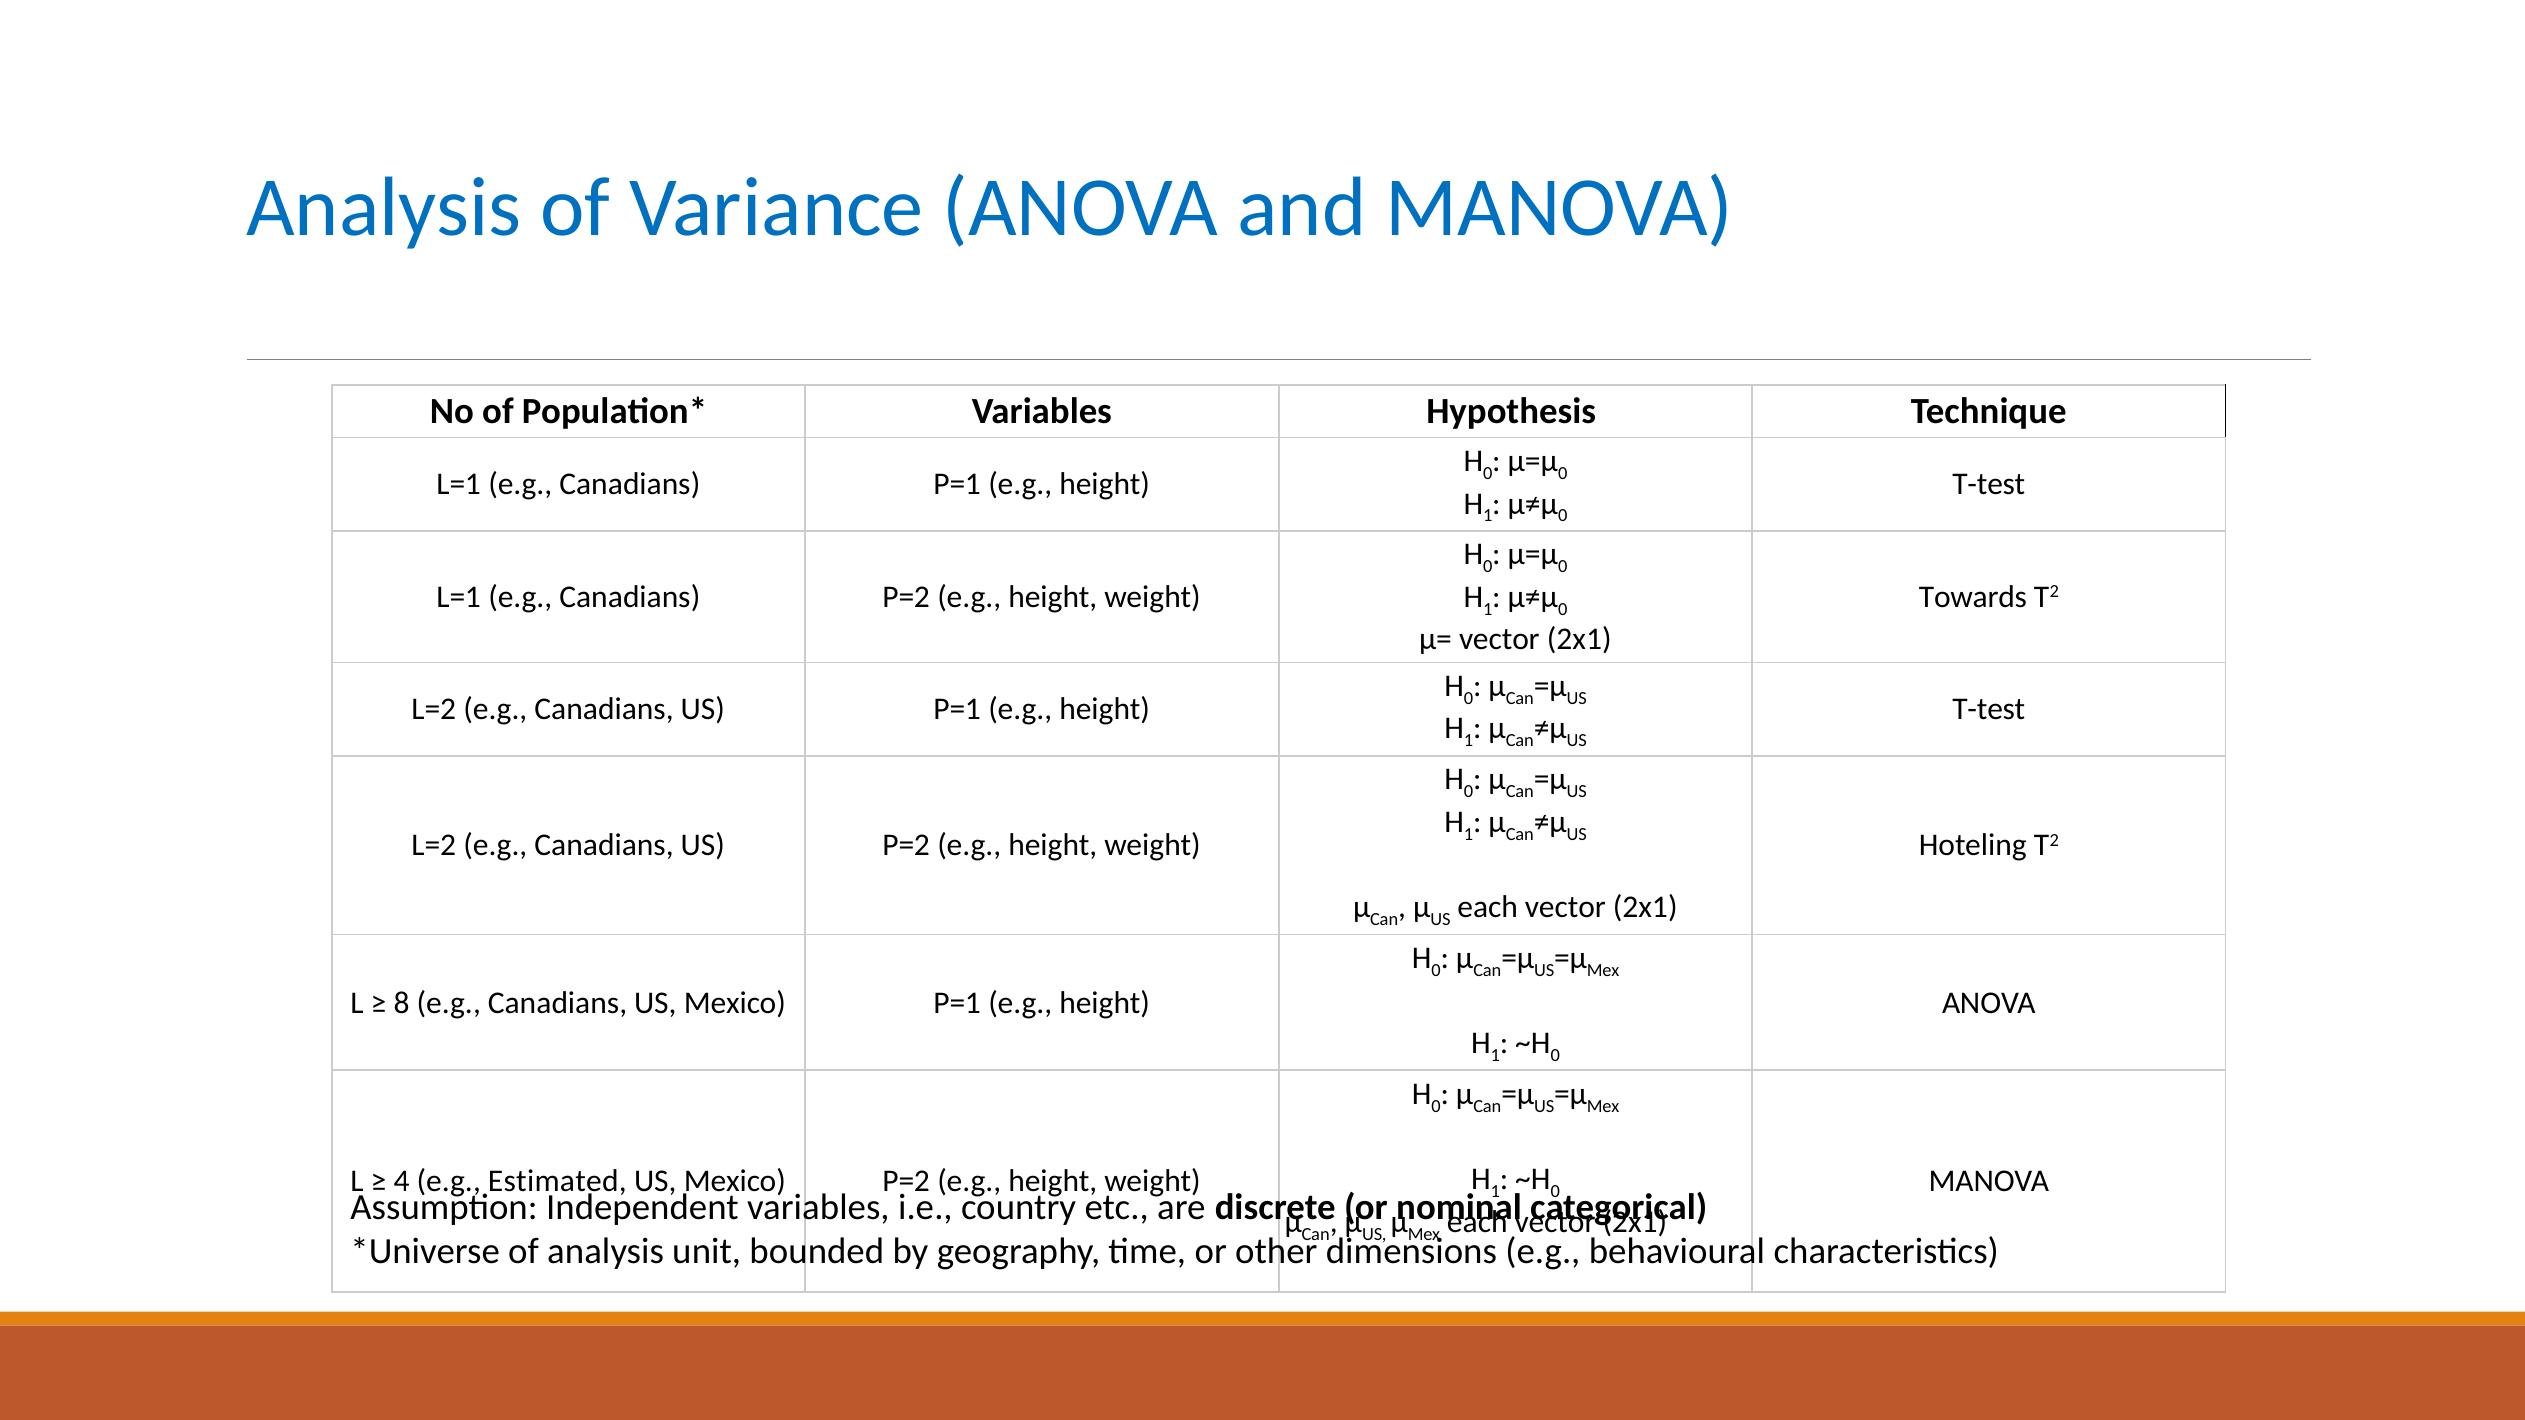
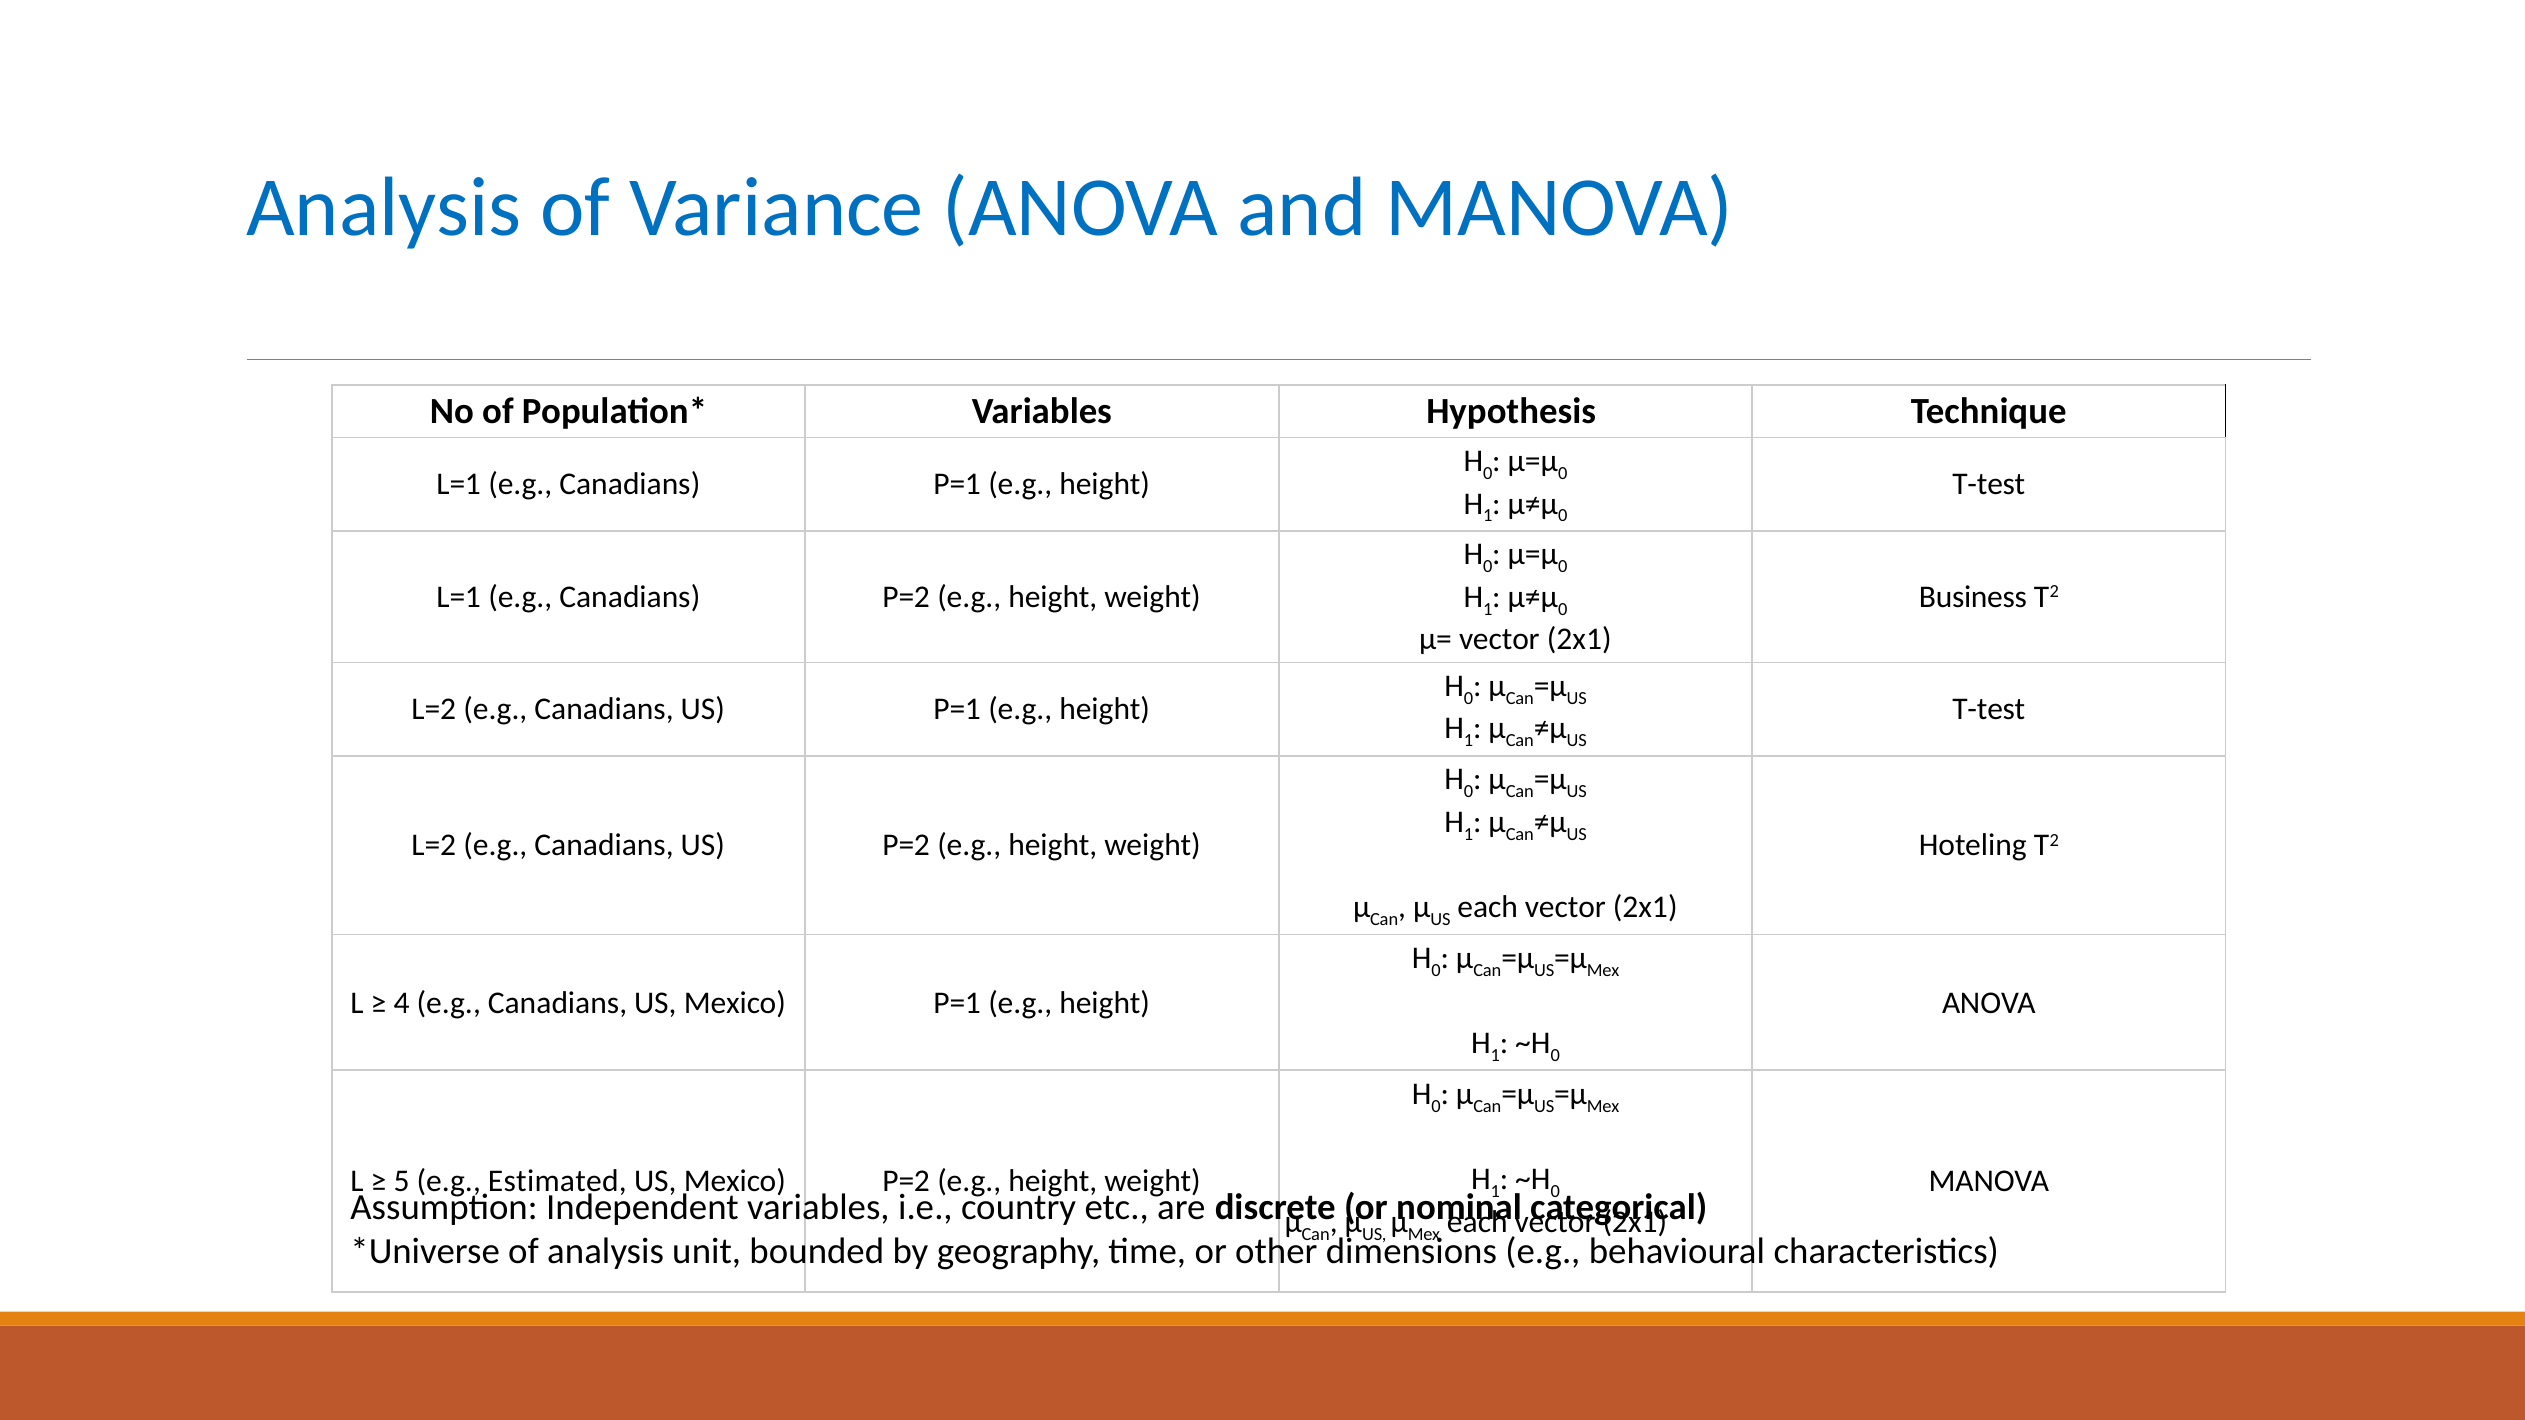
Towards: Towards -> Business (1973, 597)
8: 8 -> 4 (402, 1003)
4: 4 -> 5 (402, 1182)
